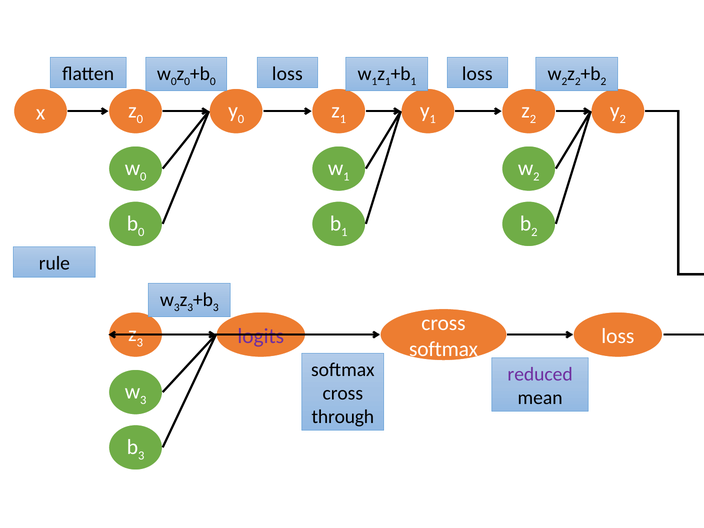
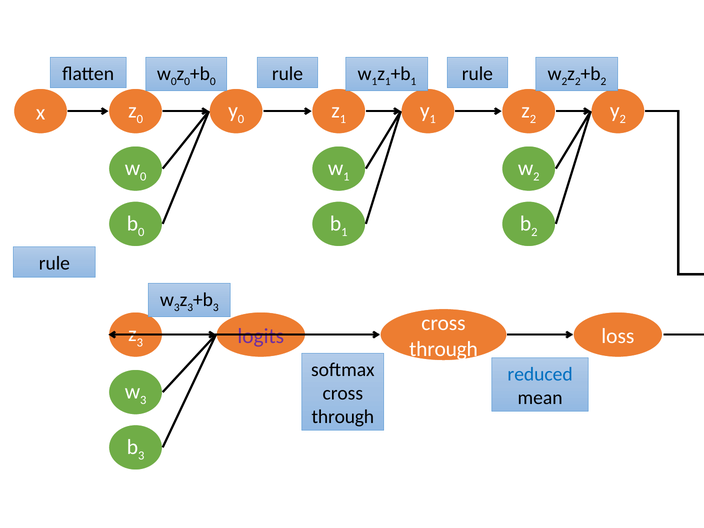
loss: loss -> rule (287, 74)
loss: loss -> rule (477, 74)
softmax: softmax -> through (444, 349)
reduced colour: purple -> blue (540, 374)
